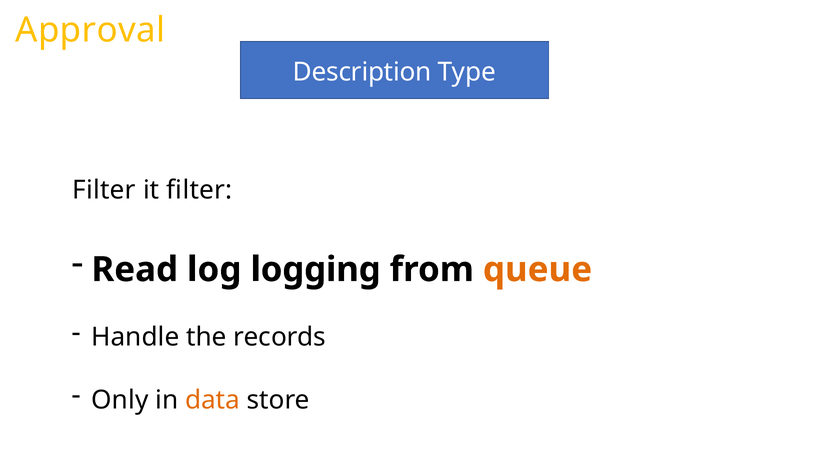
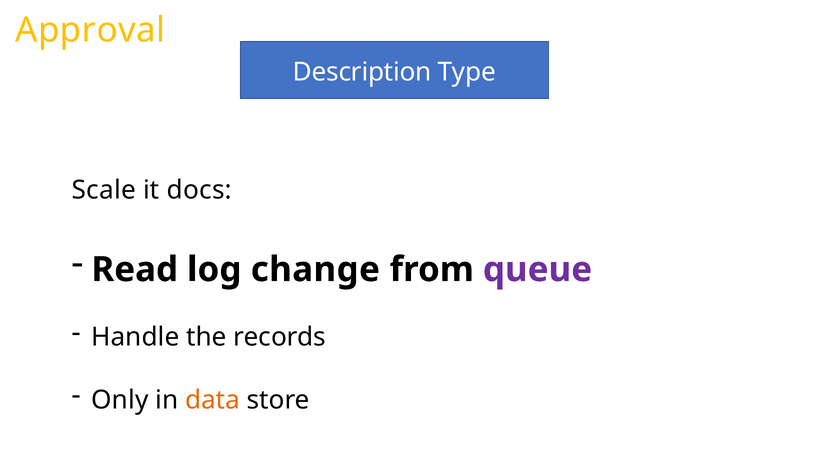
Filter: Filter -> Scale (104, 190)
it filter: filter -> docs (199, 190)
logging: logging -> change (315, 270)
queue colour: orange -> purple (537, 270)
